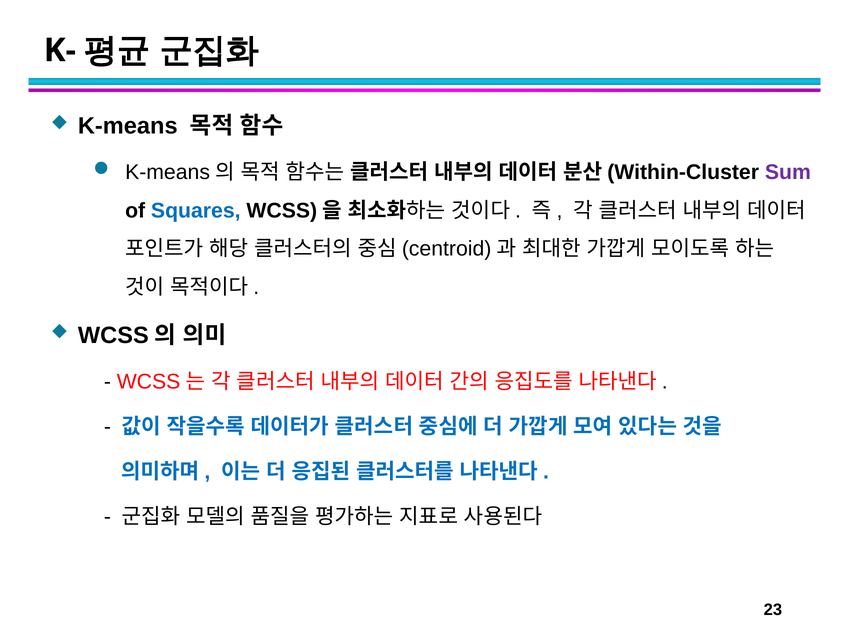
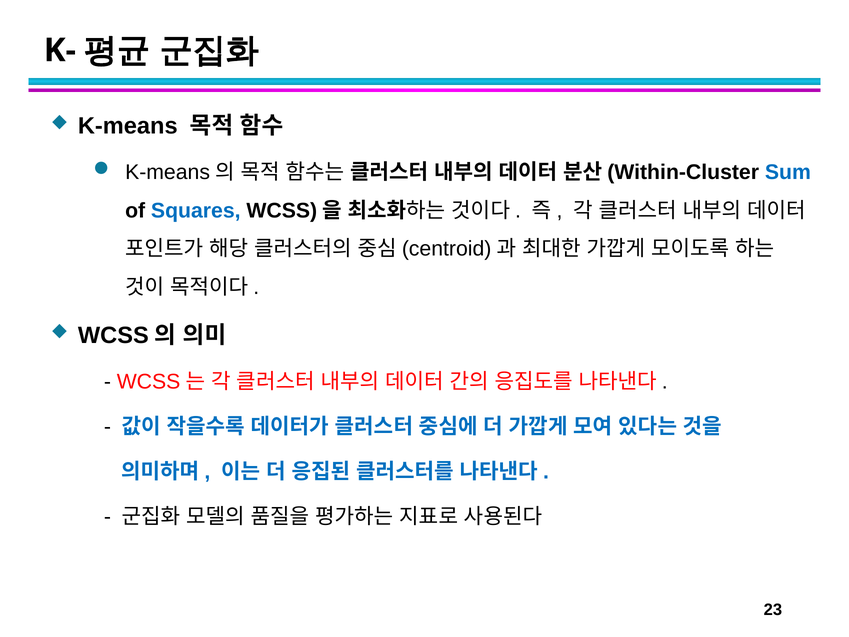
Sum colour: purple -> blue (788, 172)
